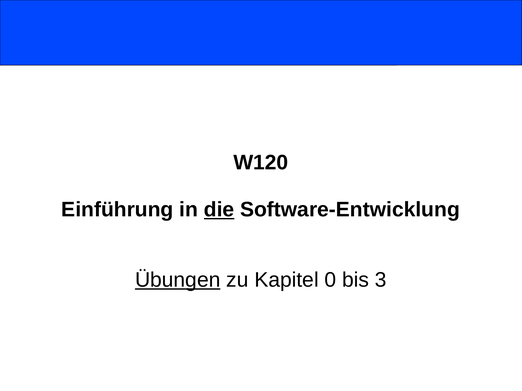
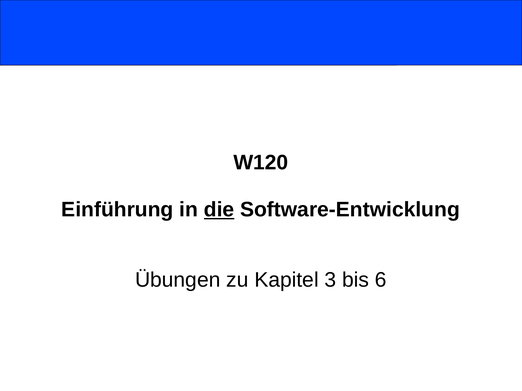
Übungen underline: present -> none (178, 280)
0: 0 -> 3 (330, 280)
3: 3 -> 6 (381, 280)
